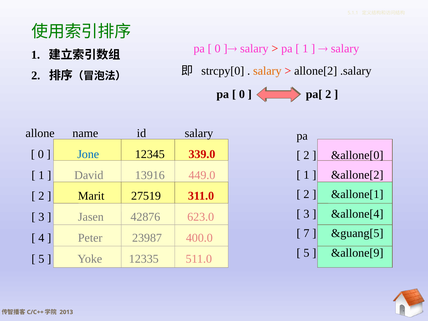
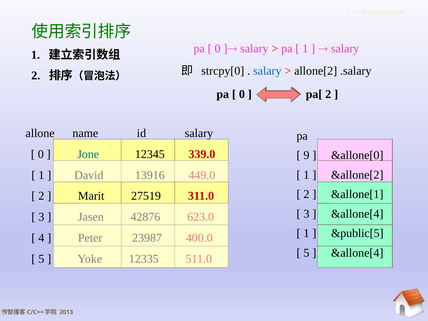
salary colour: orange -> blue (267, 71)
2: 2 -> 9 (306, 155)
7: 7 -> 1 (306, 233)
&guang[5: &guang[5 -> &public[5 (357, 233)
&allone[9: &allone[9 -> &allone[4 (357, 253)
